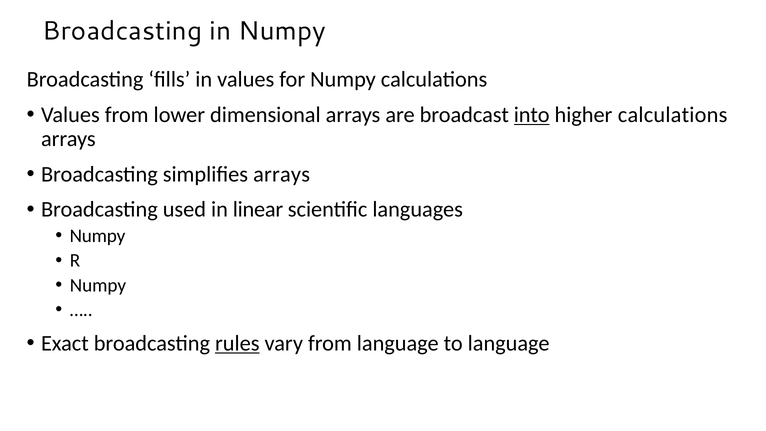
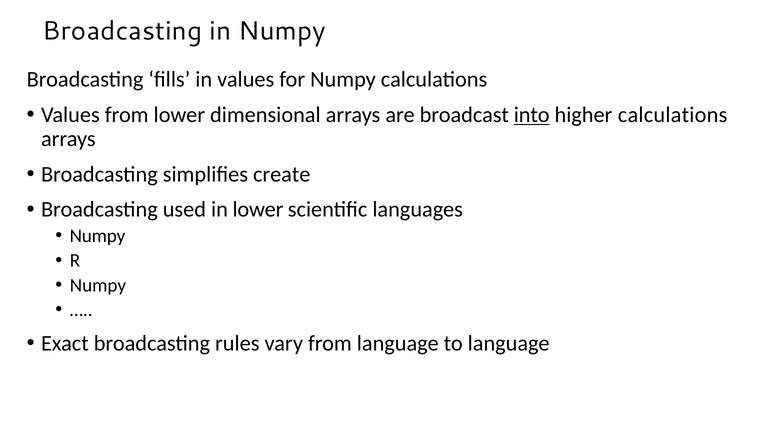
simplifies arrays: arrays -> create (282, 174)
in linear: linear -> lower (258, 209)
rules underline: present -> none (237, 343)
